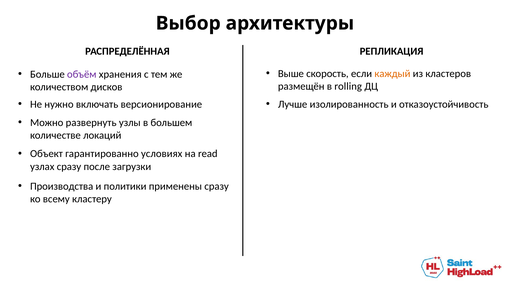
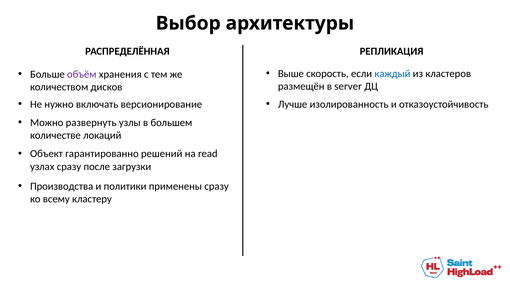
каждый colour: orange -> blue (392, 74)
rolling: rolling -> server (348, 86)
условиях: условиях -> решений (162, 154)
